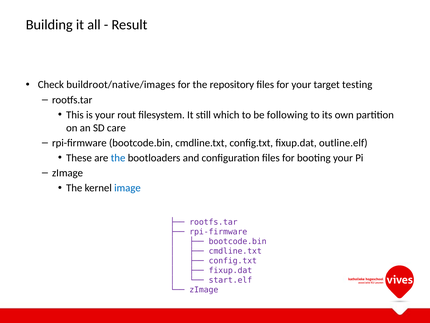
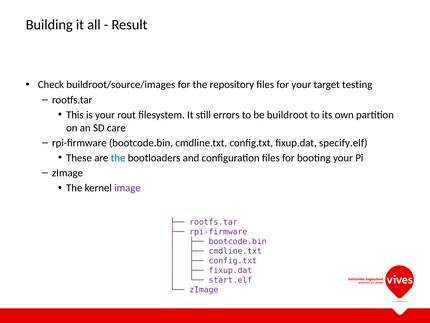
buildroot/native/images: buildroot/native/images -> buildroot/source/images (121, 85)
which: which -> errors (226, 115)
following: following -> buildroot (287, 115)
outline.elf: outline.elf -> specify.elf (343, 143)
image colour: blue -> purple (127, 188)
